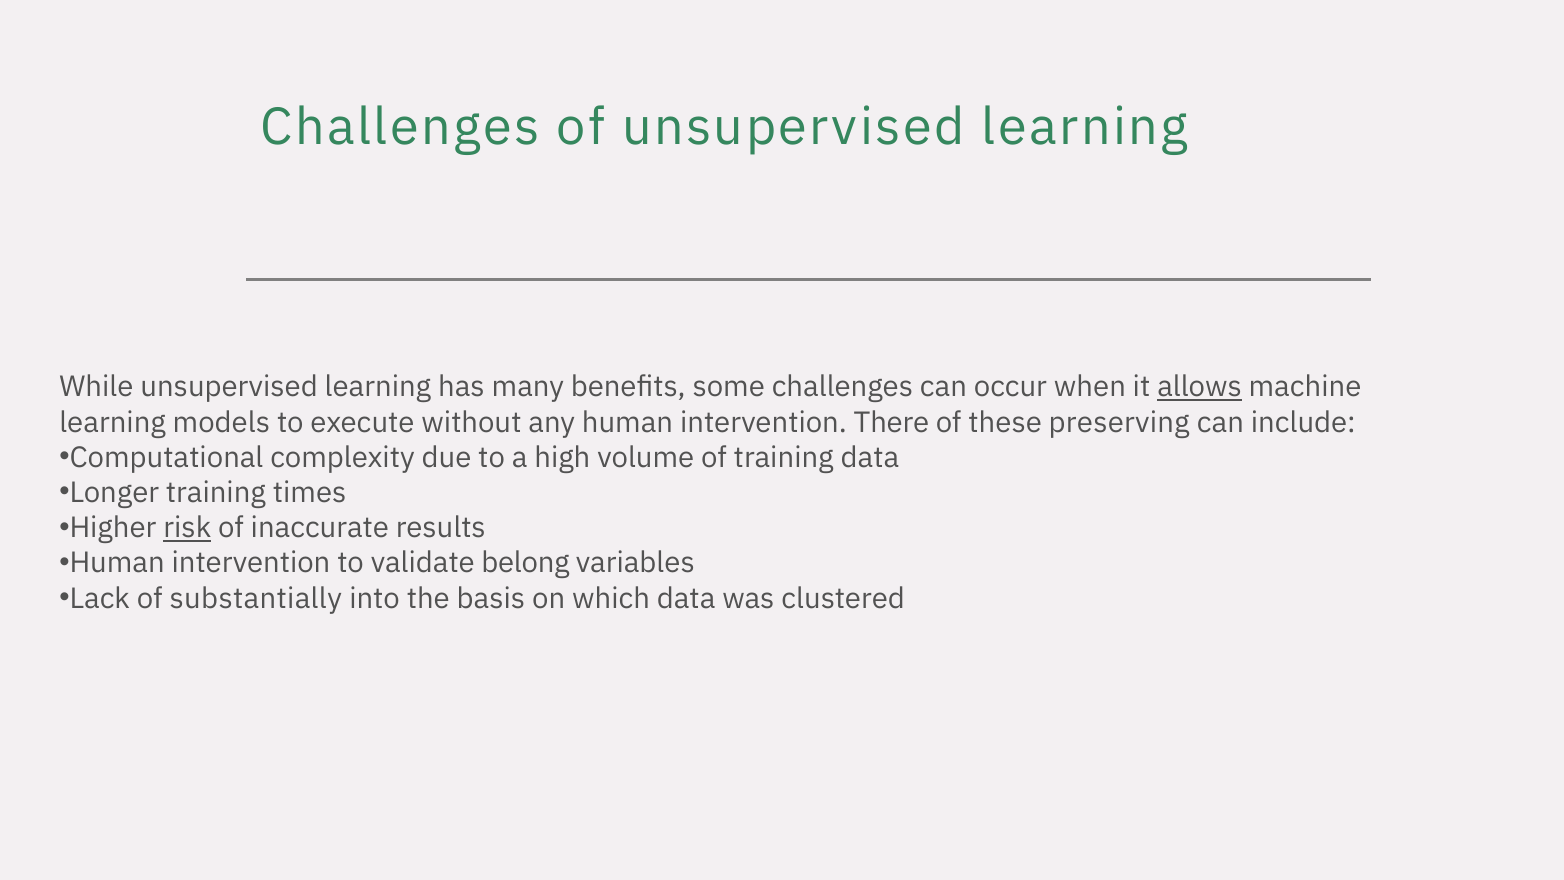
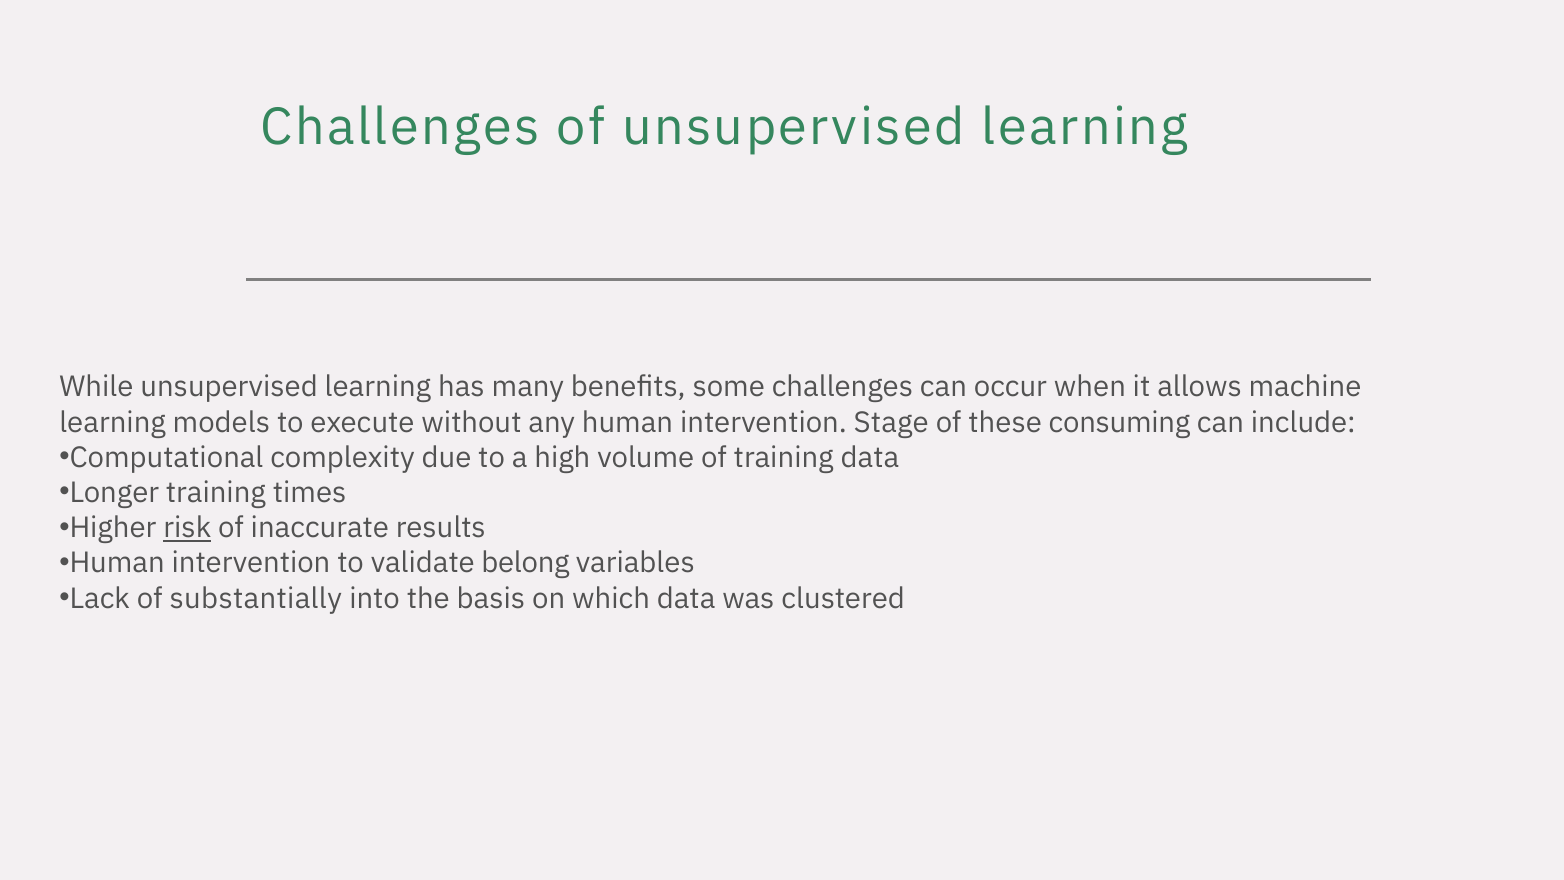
allows underline: present -> none (1200, 387)
There: There -> Stage (891, 422)
preserving: preserving -> consuming (1119, 422)
